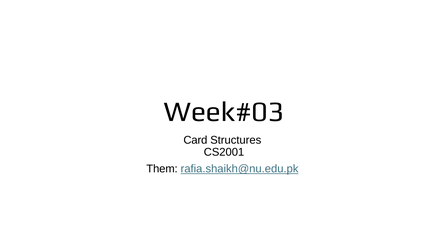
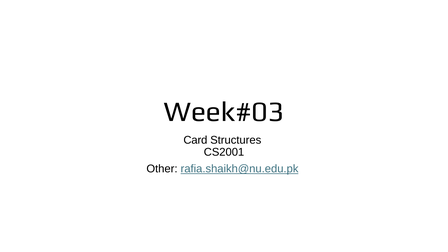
Them: Them -> Other (162, 169)
